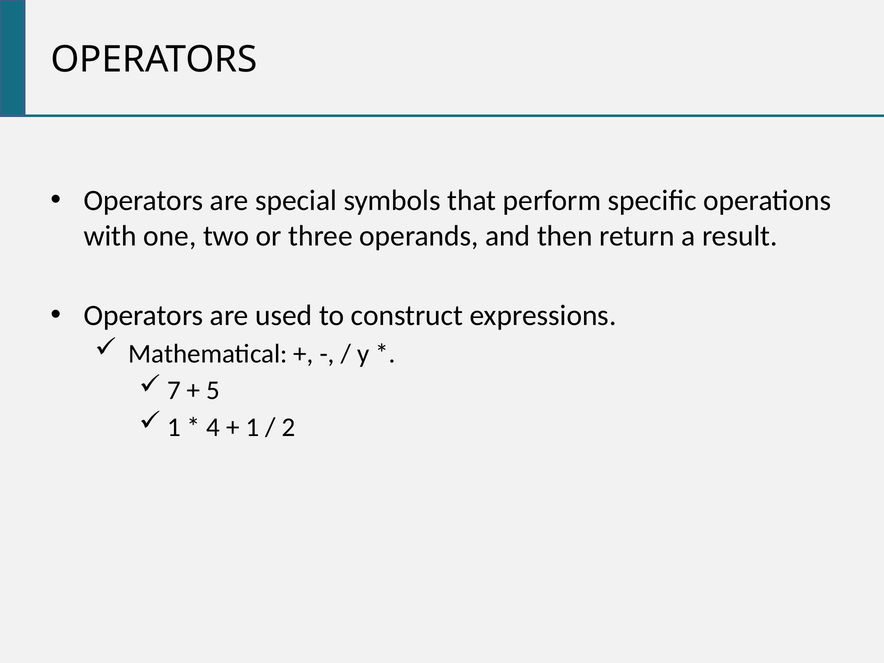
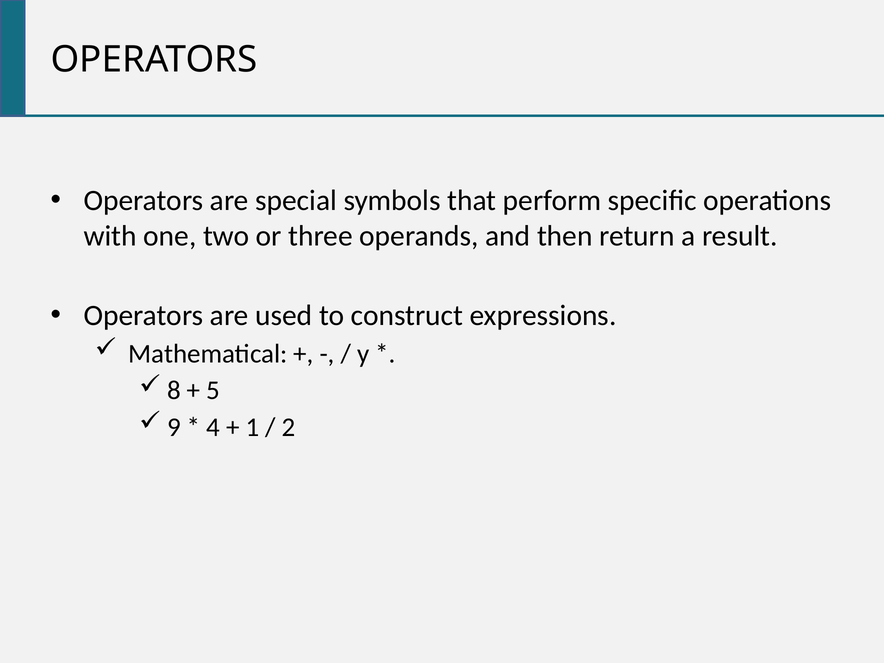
7: 7 -> 8 (174, 390)
1: 1 -> 9 (174, 427)
